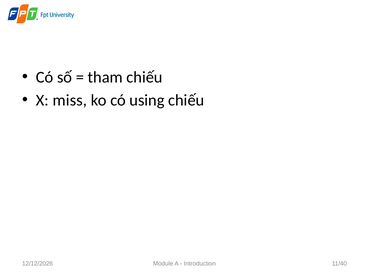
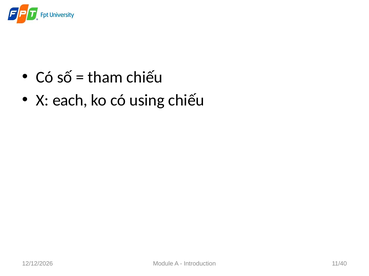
miss: miss -> each (70, 100)
